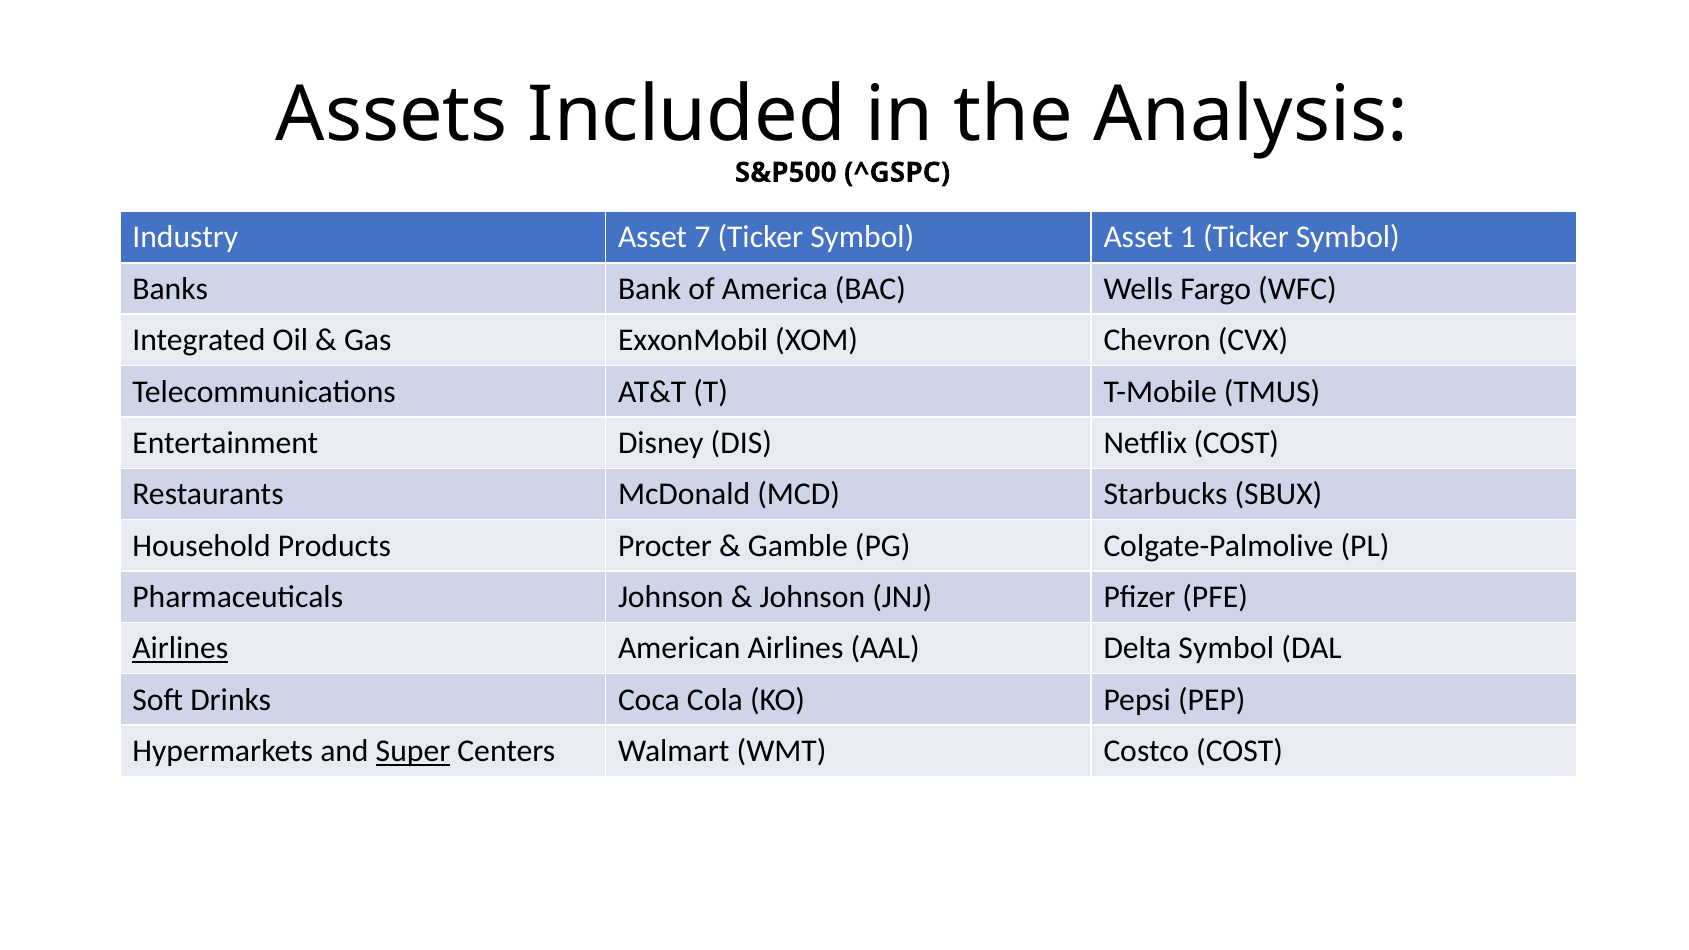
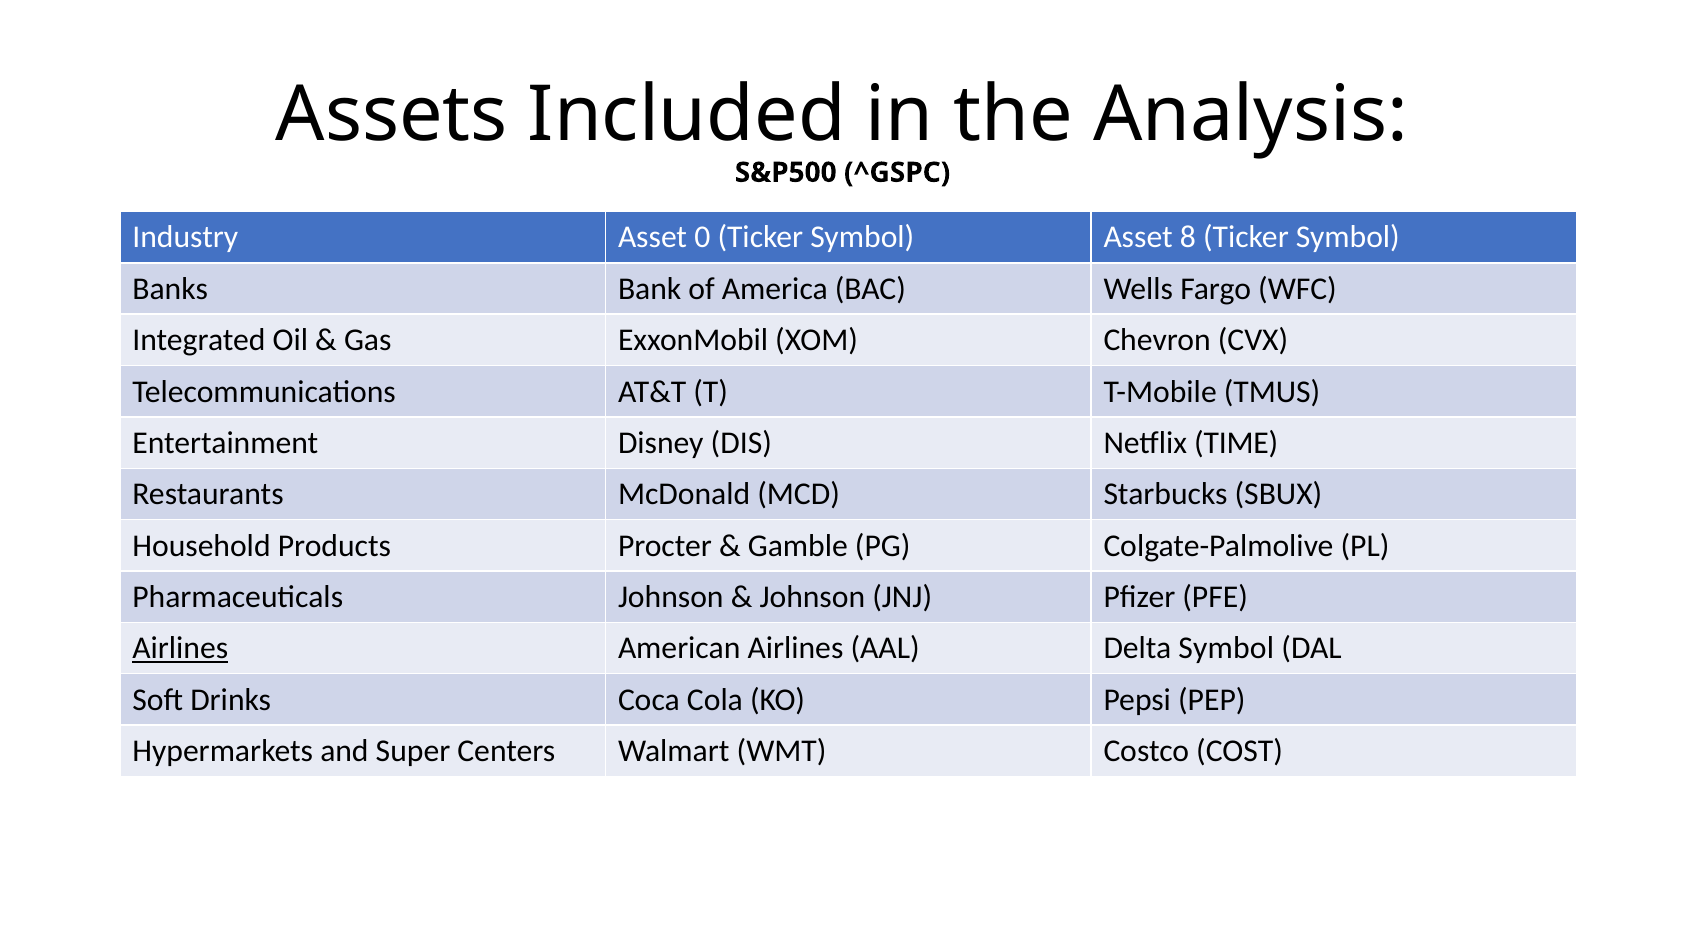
7: 7 -> 0 (702, 238)
1: 1 -> 8 (1188, 238)
Netflix COST: COST -> TIME (1236, 443)
Super underline: present -> none (413, 751)
